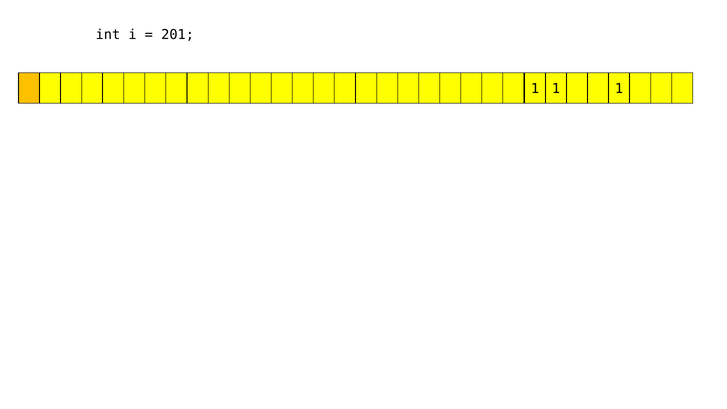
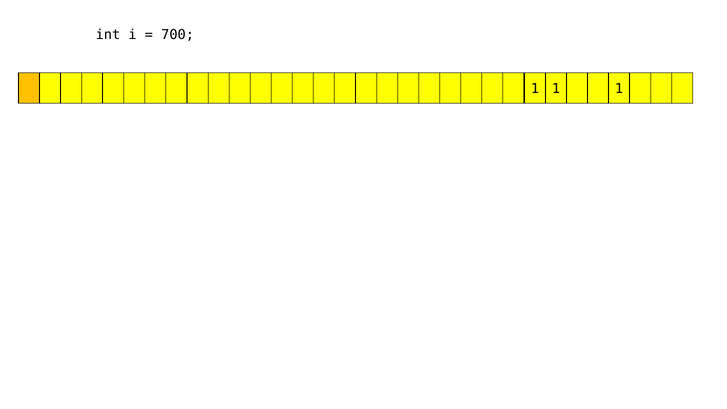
201: 201 -> 700 (178, 35)
